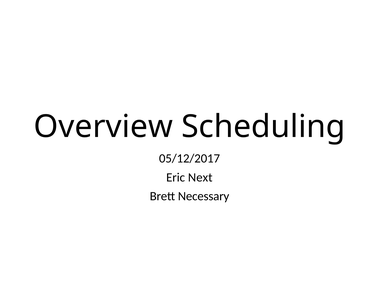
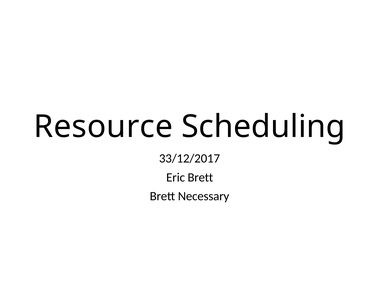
Overview: Overview -> Resource (103, 126)
05/12/2017: 05/12/2017 -> 33/12/2017 (189, 158)
Eric Next: Next -> Brett (200, 177)
